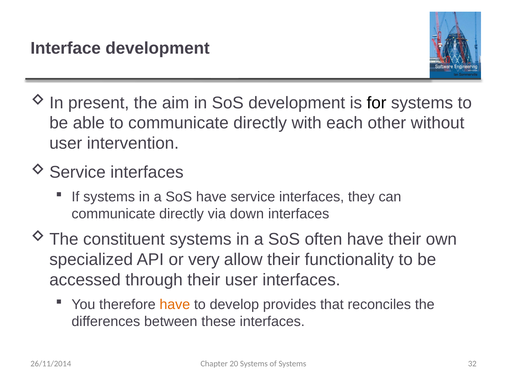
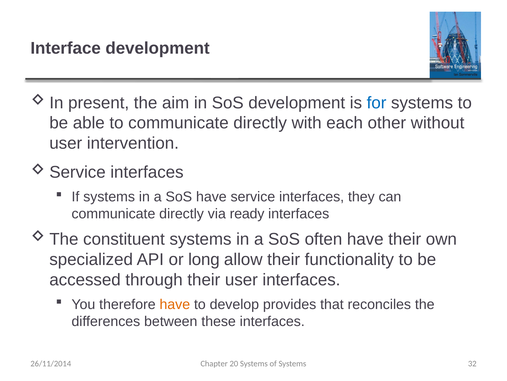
for colour: black -> blue (377, 103)
down: down -> ready (247, 213)
very: very -> long (204, 259)
